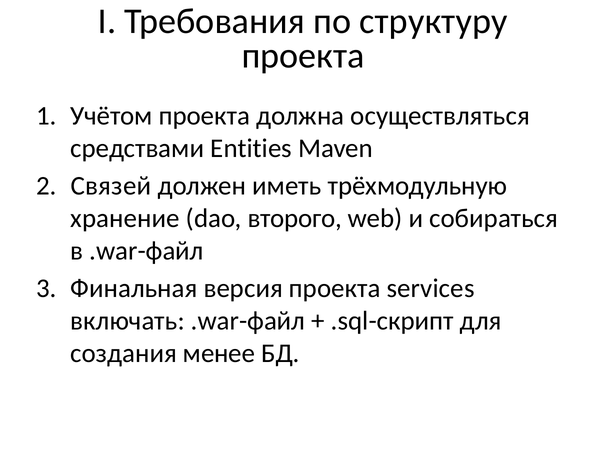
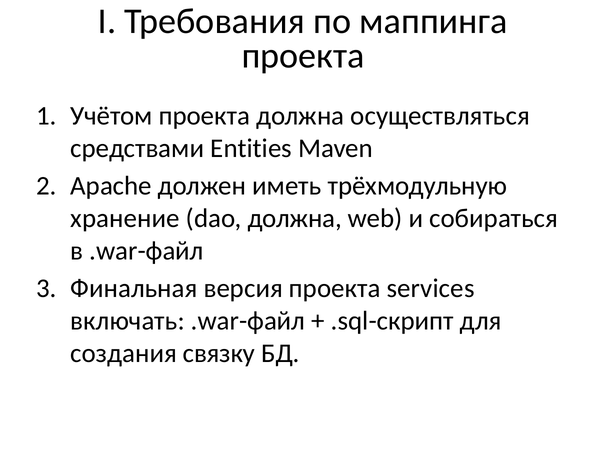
структуру: структуру -> маппинга (434, 21)
Связей: Связей -> Apache (111, 186)
dao второго: второго -> должна (295, 218)
менее: менее -> связку (219, 353)
